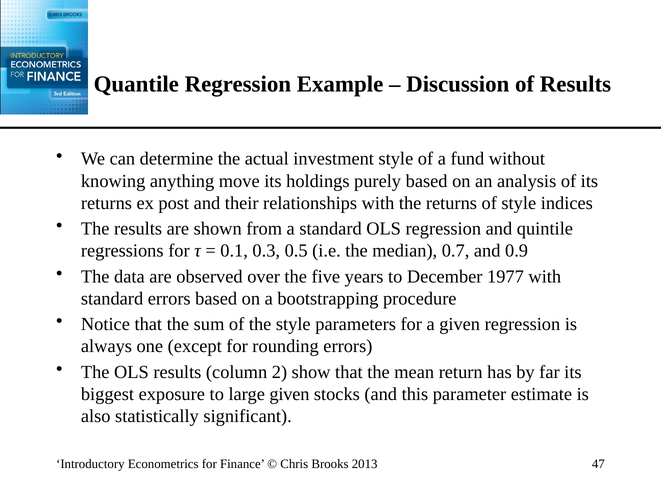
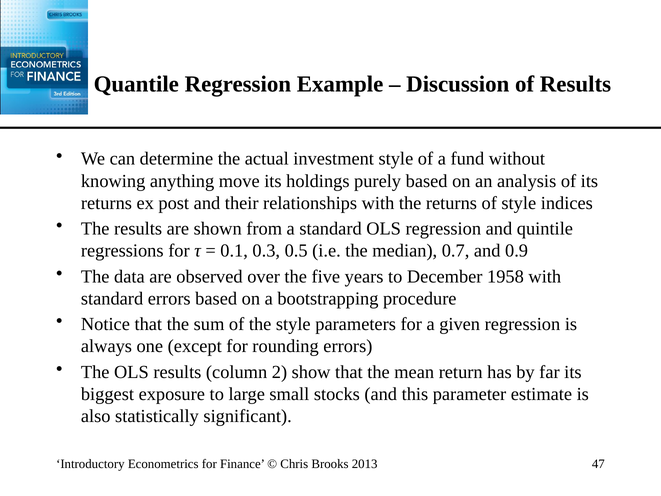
1977: 1977 -> 1958 (505, 276)
large given: given -> small (289, 394)
